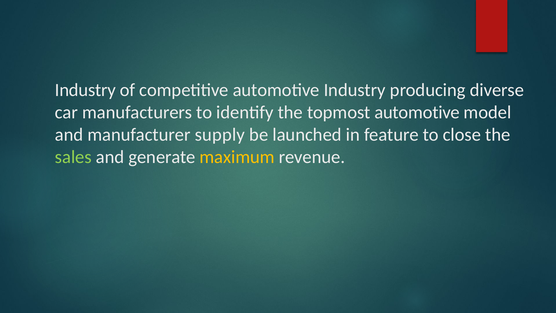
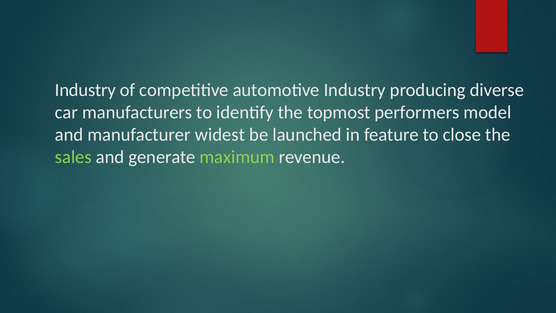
topmost automotive: automotive -> performers (417, 112)
supply: supply -> widest (220, 135)
maximum colour: yellow -> light green (237, 157)
